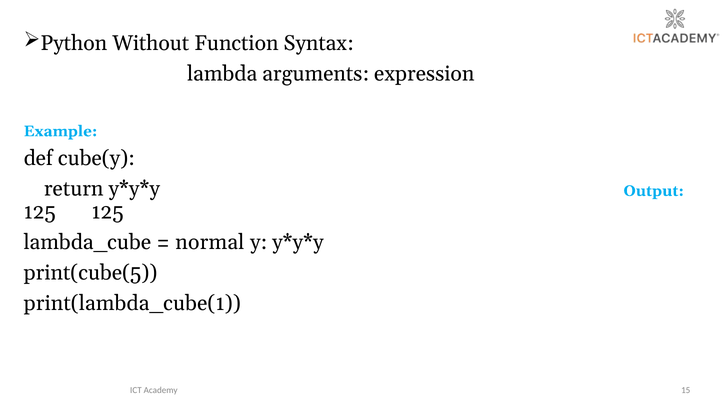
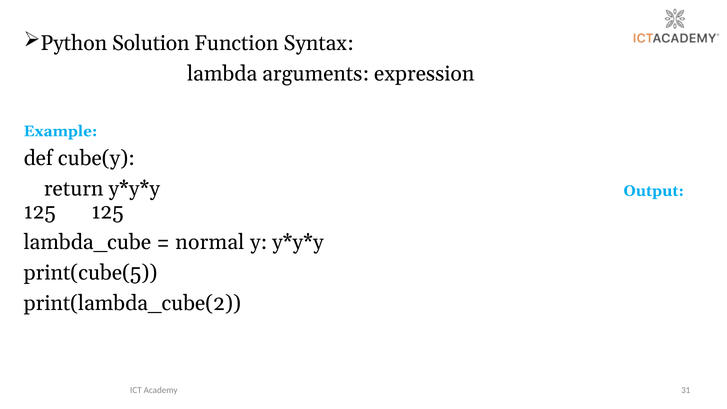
Without: Without -> Solution (151, 43)
print(lambda_cube(1: print(lambda_cube(1 -> print(lambda_cube(2 (132, 303)
15: 15 -> 31 (686, 390)
